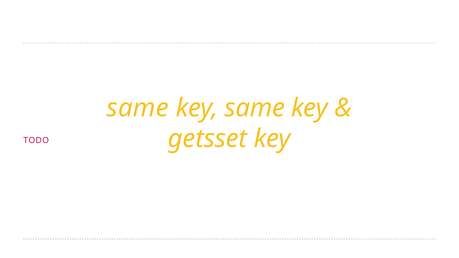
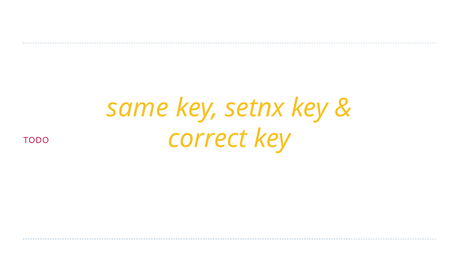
key same: same -> setnx (255, 108)
getsset: getsset -> correct (207, 139)
